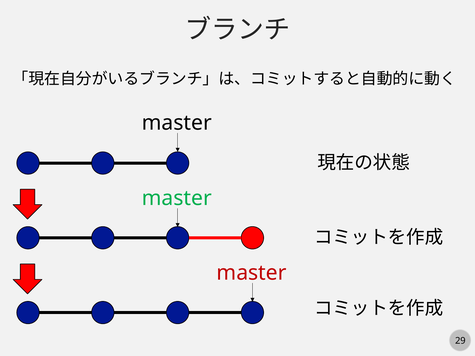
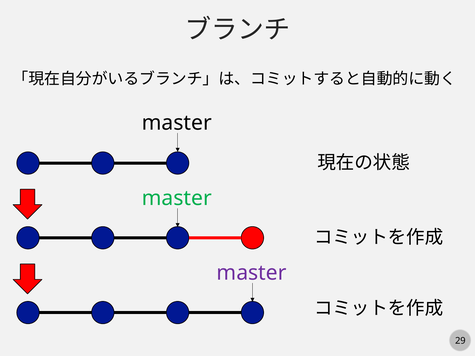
master colour: red -> purple (252, 273)
